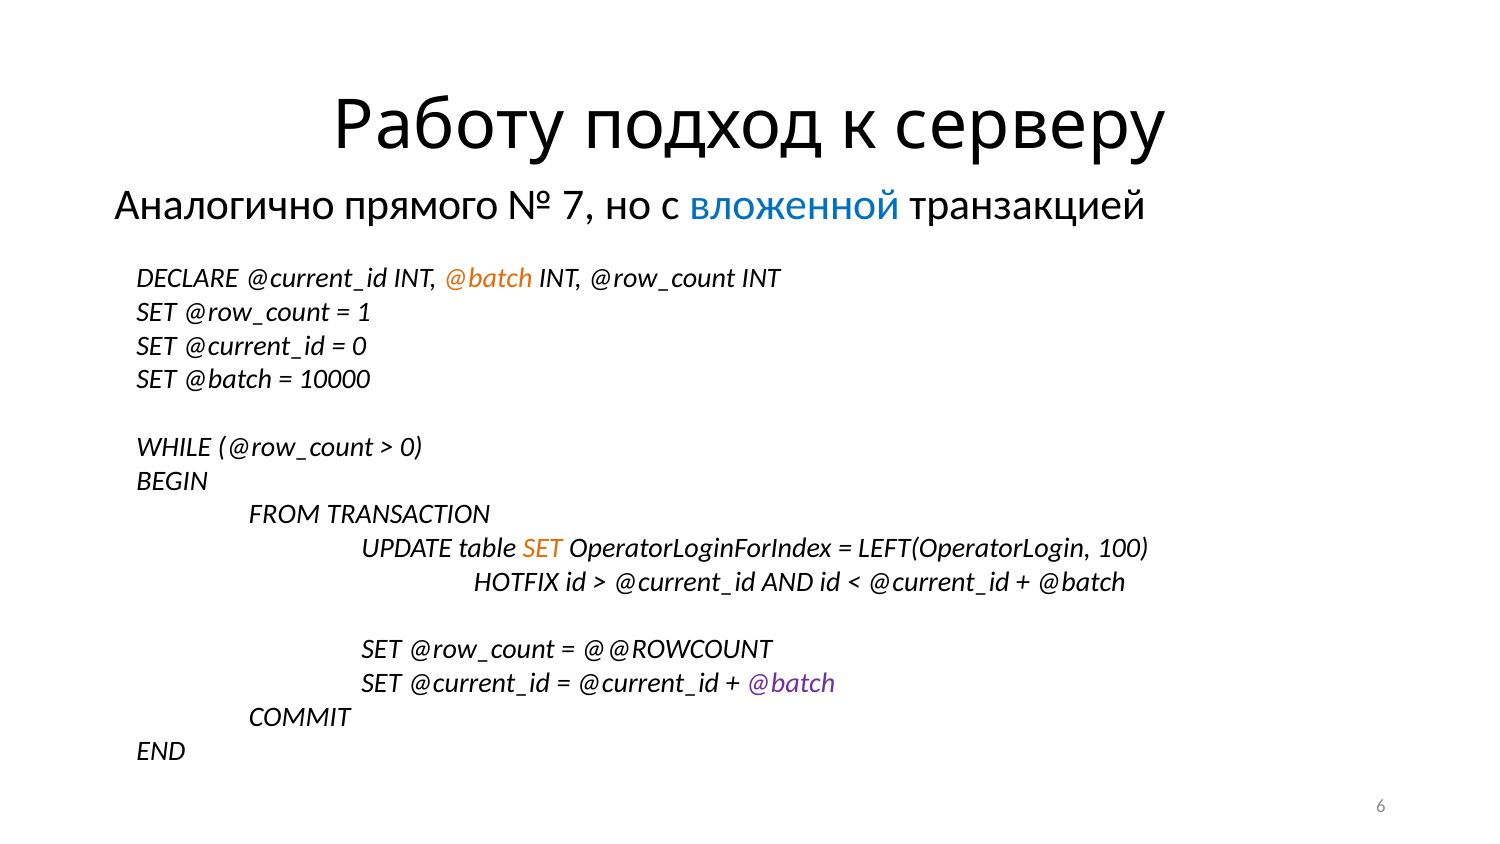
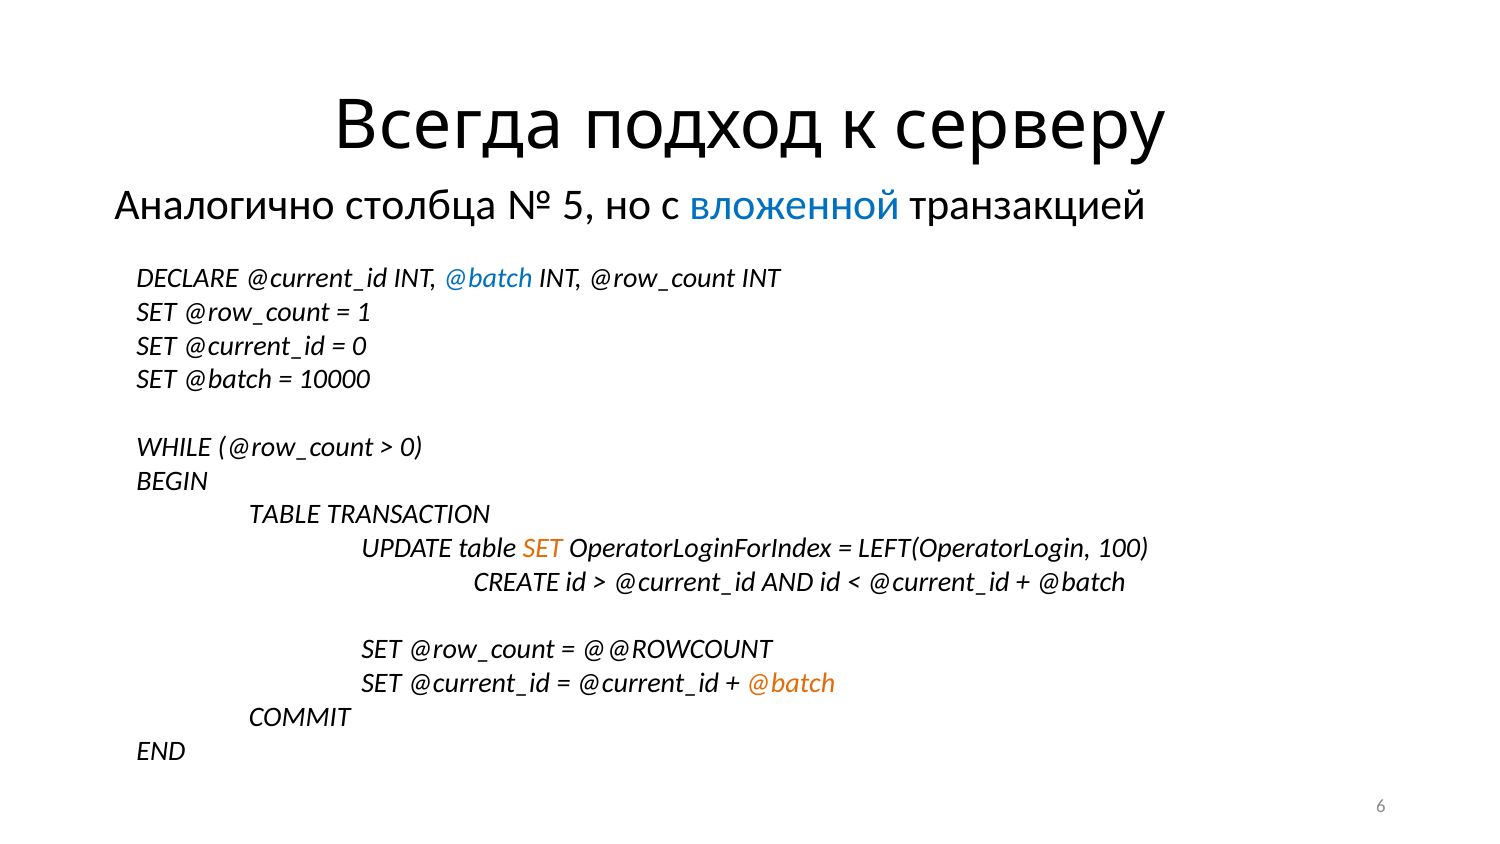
Работу: Работу -> Всегда (449, 126)
прямого: прямого -> столбца (421, 205)
7: 7 -> 5 (579, 205)
@batch colour: orange -> blue (488, 278)
FROM: FROM -> TABLE (285, 515)
HOTFIX: HOTFIX -> CREATE (517, 582)
@batch colour: purple -> orange (791, 683)
